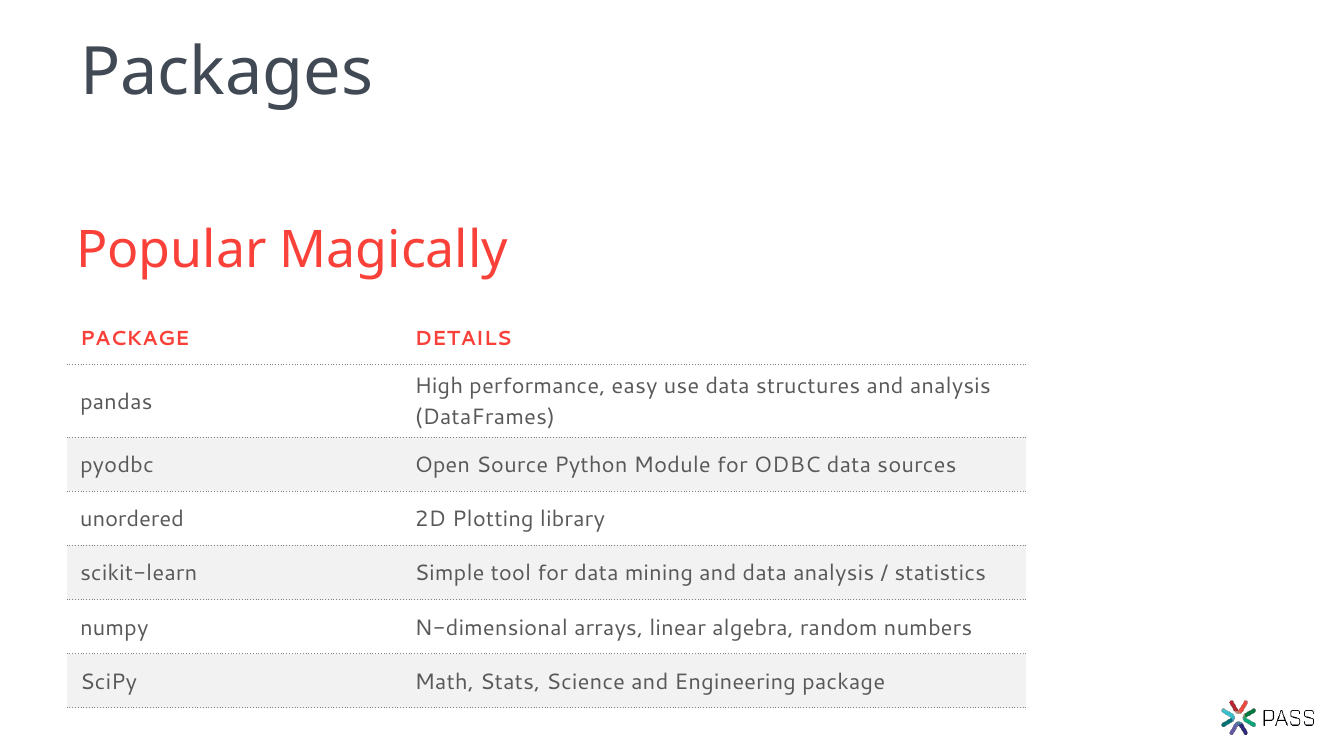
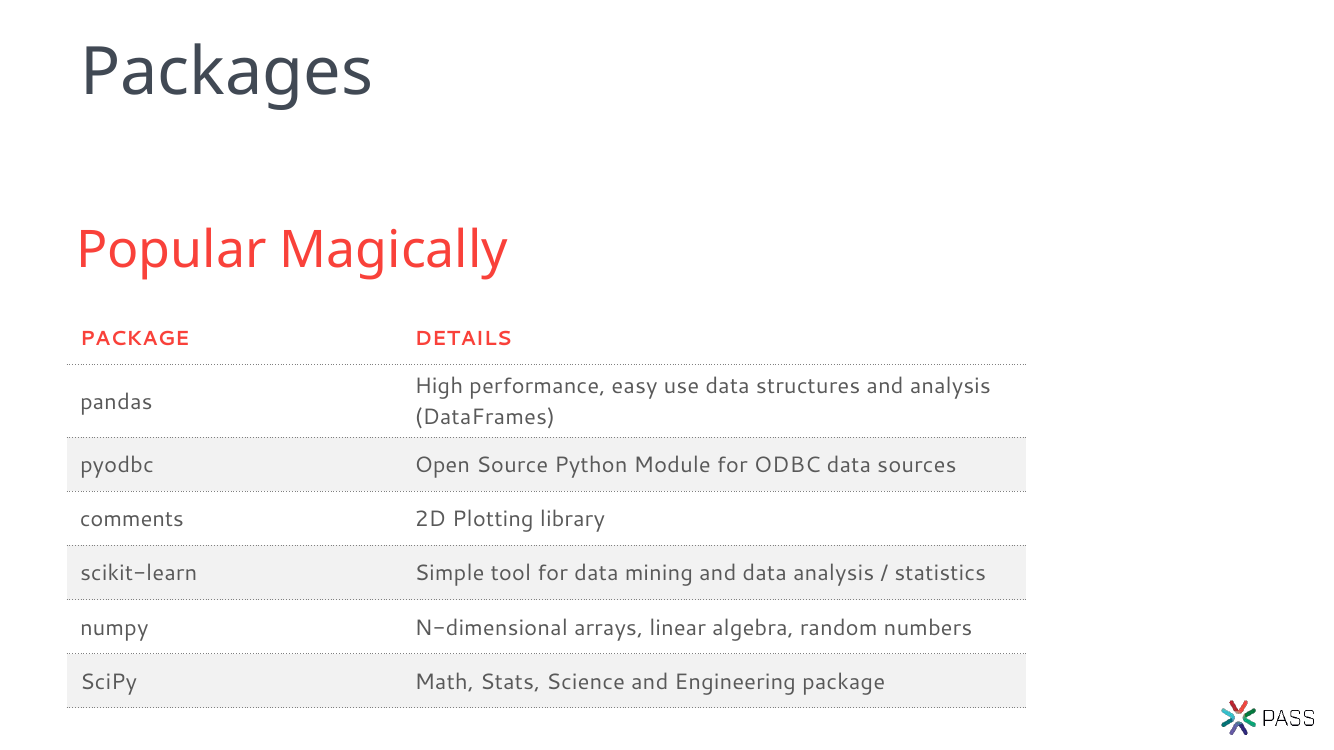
unordered: unordered -> comments (132, 520)
